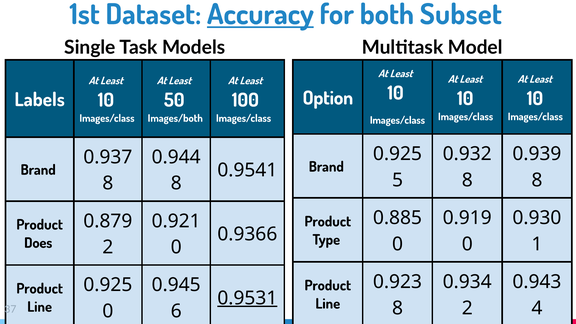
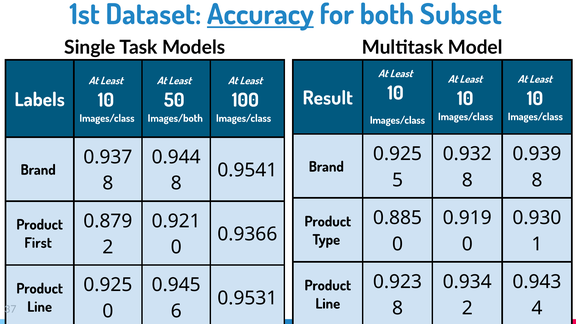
Option: Option -> Result (328, 98)
Does: Does -> First (38, 243)
0.9531 underline: present -> none (247, 298)
